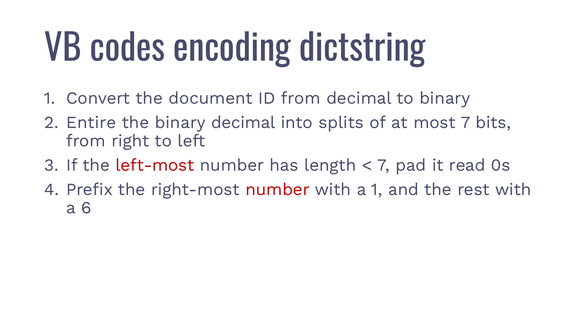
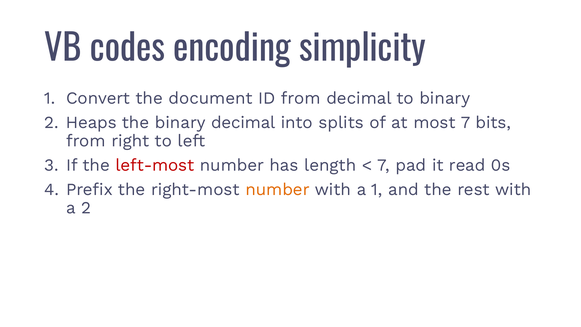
dictstring: dictstring -> simplicity (363, 49)
Entire: Entire -> Heaps (91, 123)
number colour: red -> orange (278, 189)
a 6: 6 -> 2 (86, 208)
